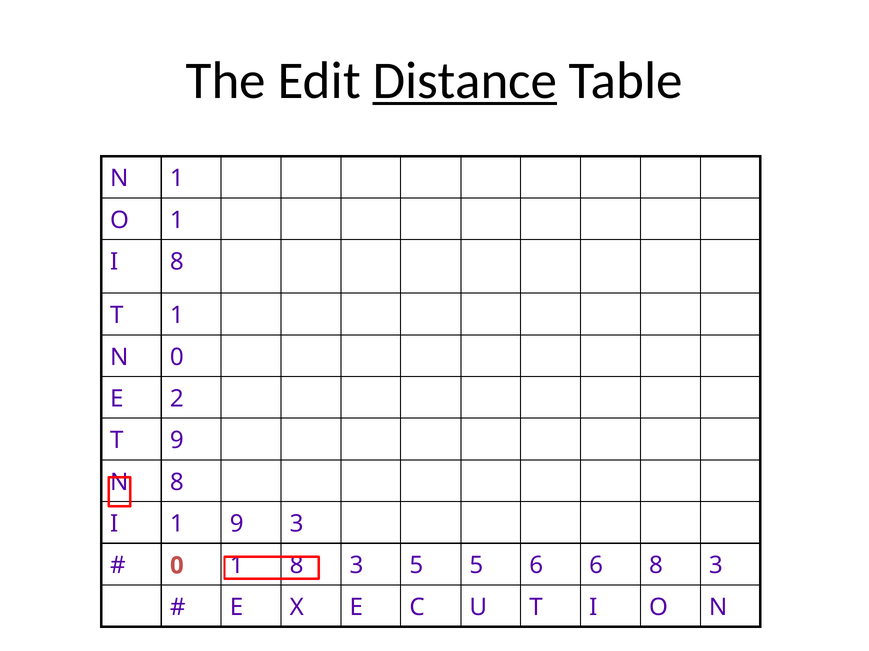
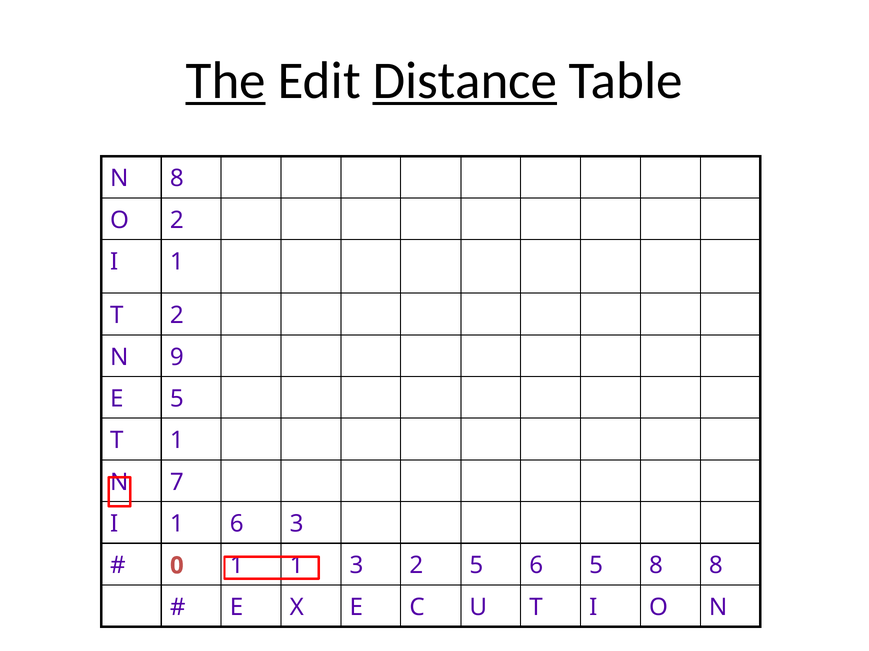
The underline: none -> present (226, 81)
N 1: 1 -> 8 (177, 179)
O 1: 1 -> 2 (177, 220)
8: 8 -> 1 (177, 262)
T 1: 1 -> 2 (177, 316)
N 0: 0 -> 9 (177, 357)
E 2: 2 -> 5 (177, 399)
T 9: 9 -> 1 (177, 441)
N 8: 8 -> 7 (177, 483)
1 9: 9 -> 6 (237, 524)
1 8: 8 -> 1 (297, 566)
3 5: 5 -> 2 (416, 566)
6 6: 6 -> 5 (596, 566)
3: 3 -> 8 (716, 566)
